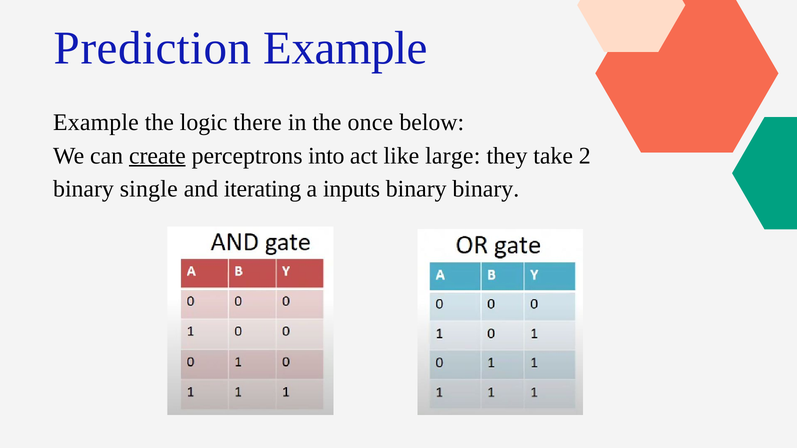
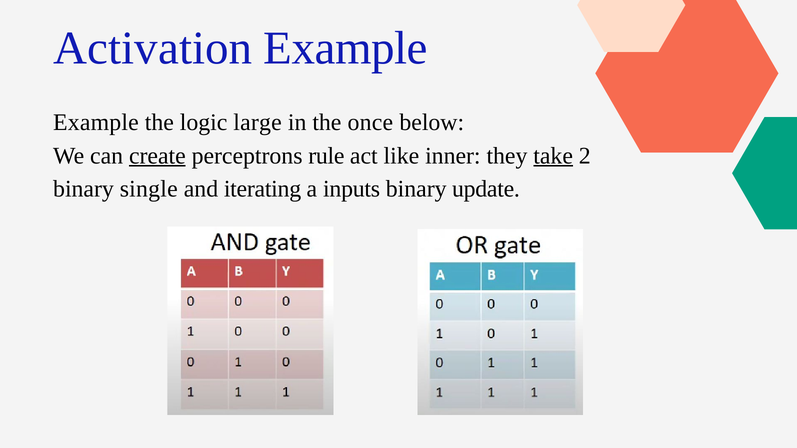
Prediction: Prediction -> Activation (153, 48)
there: there -> large (258, 123)
into: into -> rule (326, 156)
large: large -> inner (453, 156)
take underline: none -> present (553, 156)
binary binary: binary -> update (486, 189)
